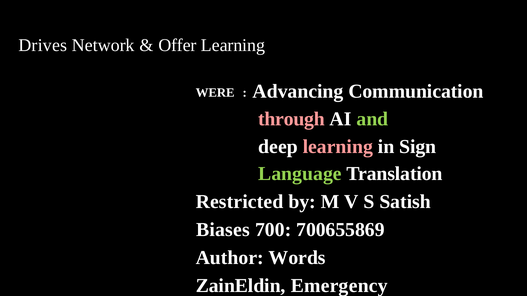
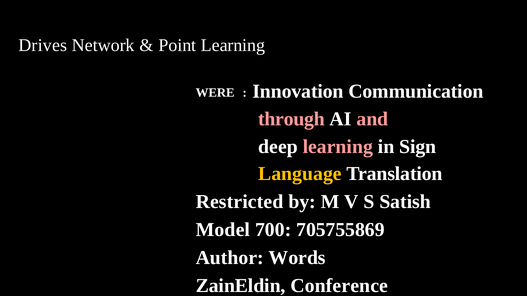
Offer: Offer -> Point (177, 45)
Advancing: Advancing -> Innovation (298, 91)
and colour: light green -> pink (372, 119)
Language colour: light green -> yellow (300, 174)
Biases: Biases -> Model (223, 230)
700655869: 700655869 -> 705755869 (340, 230)
Emergency: Emergency -> Conference (339, 286)
